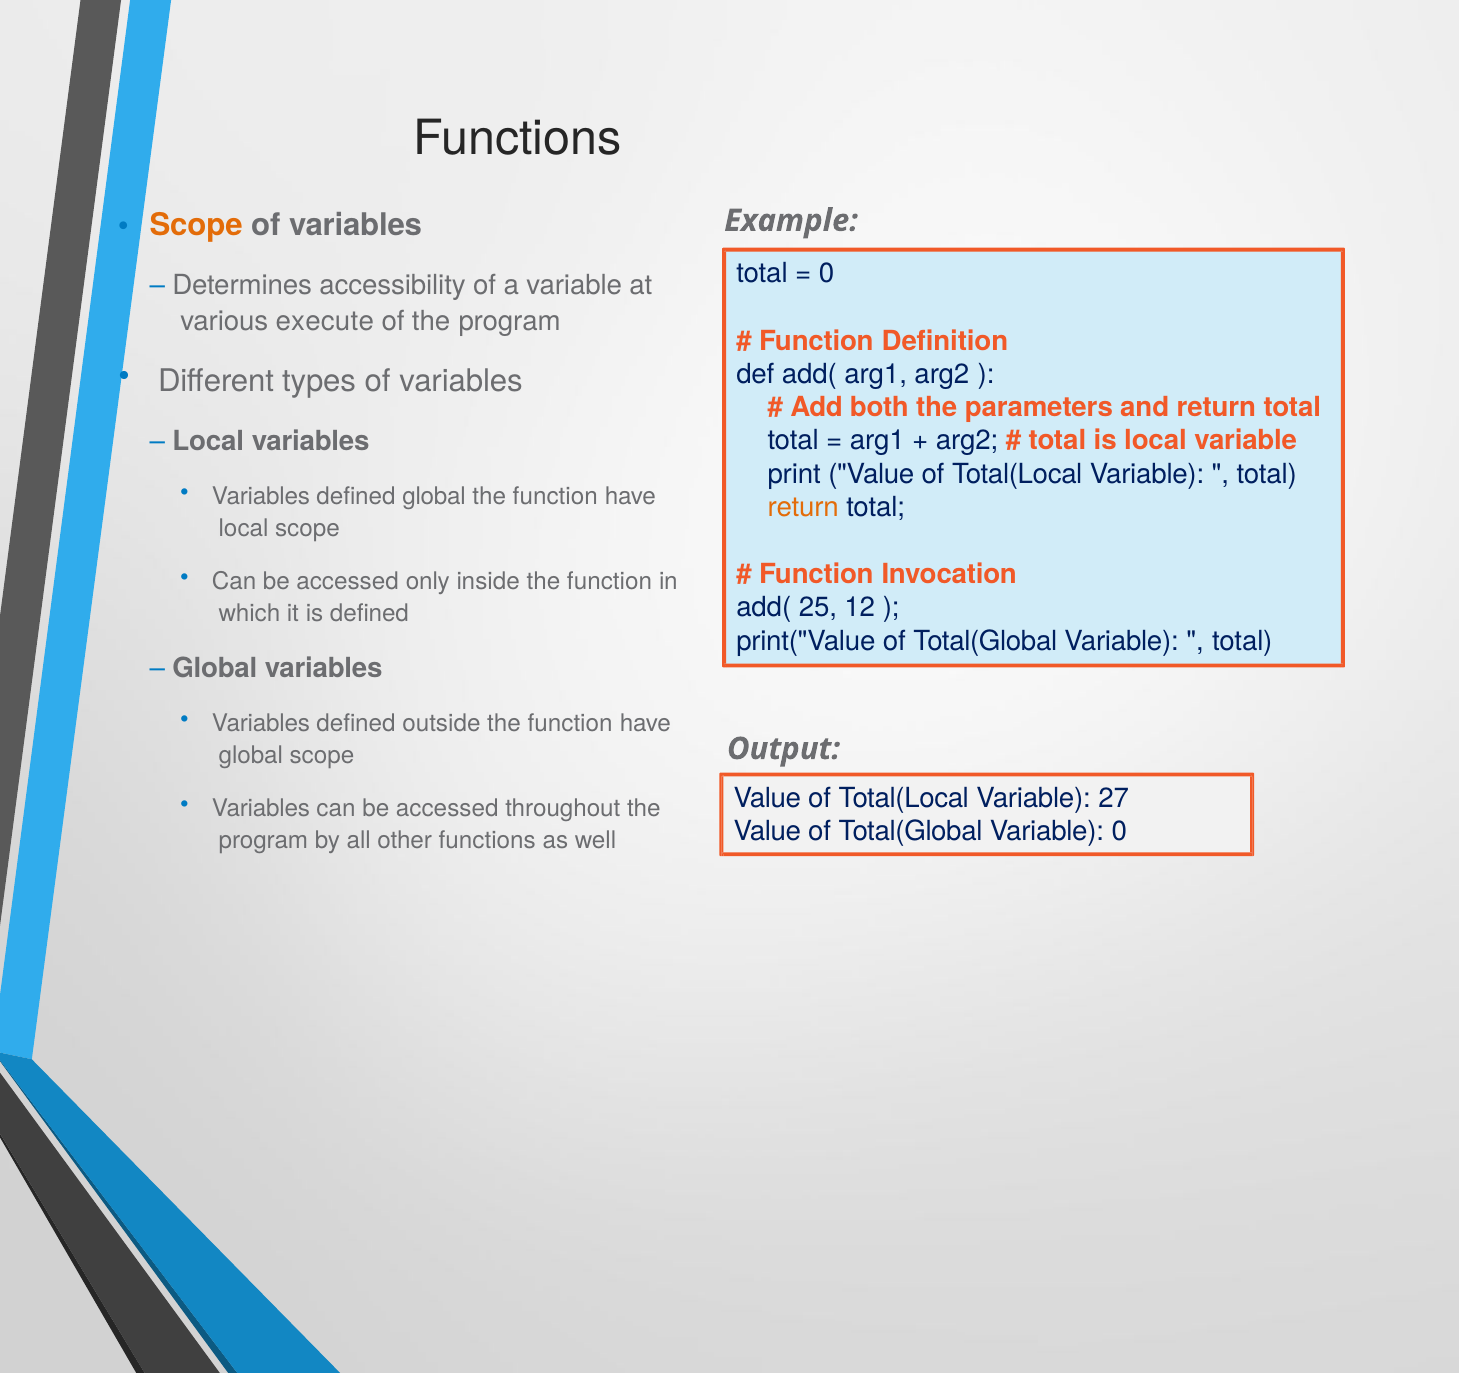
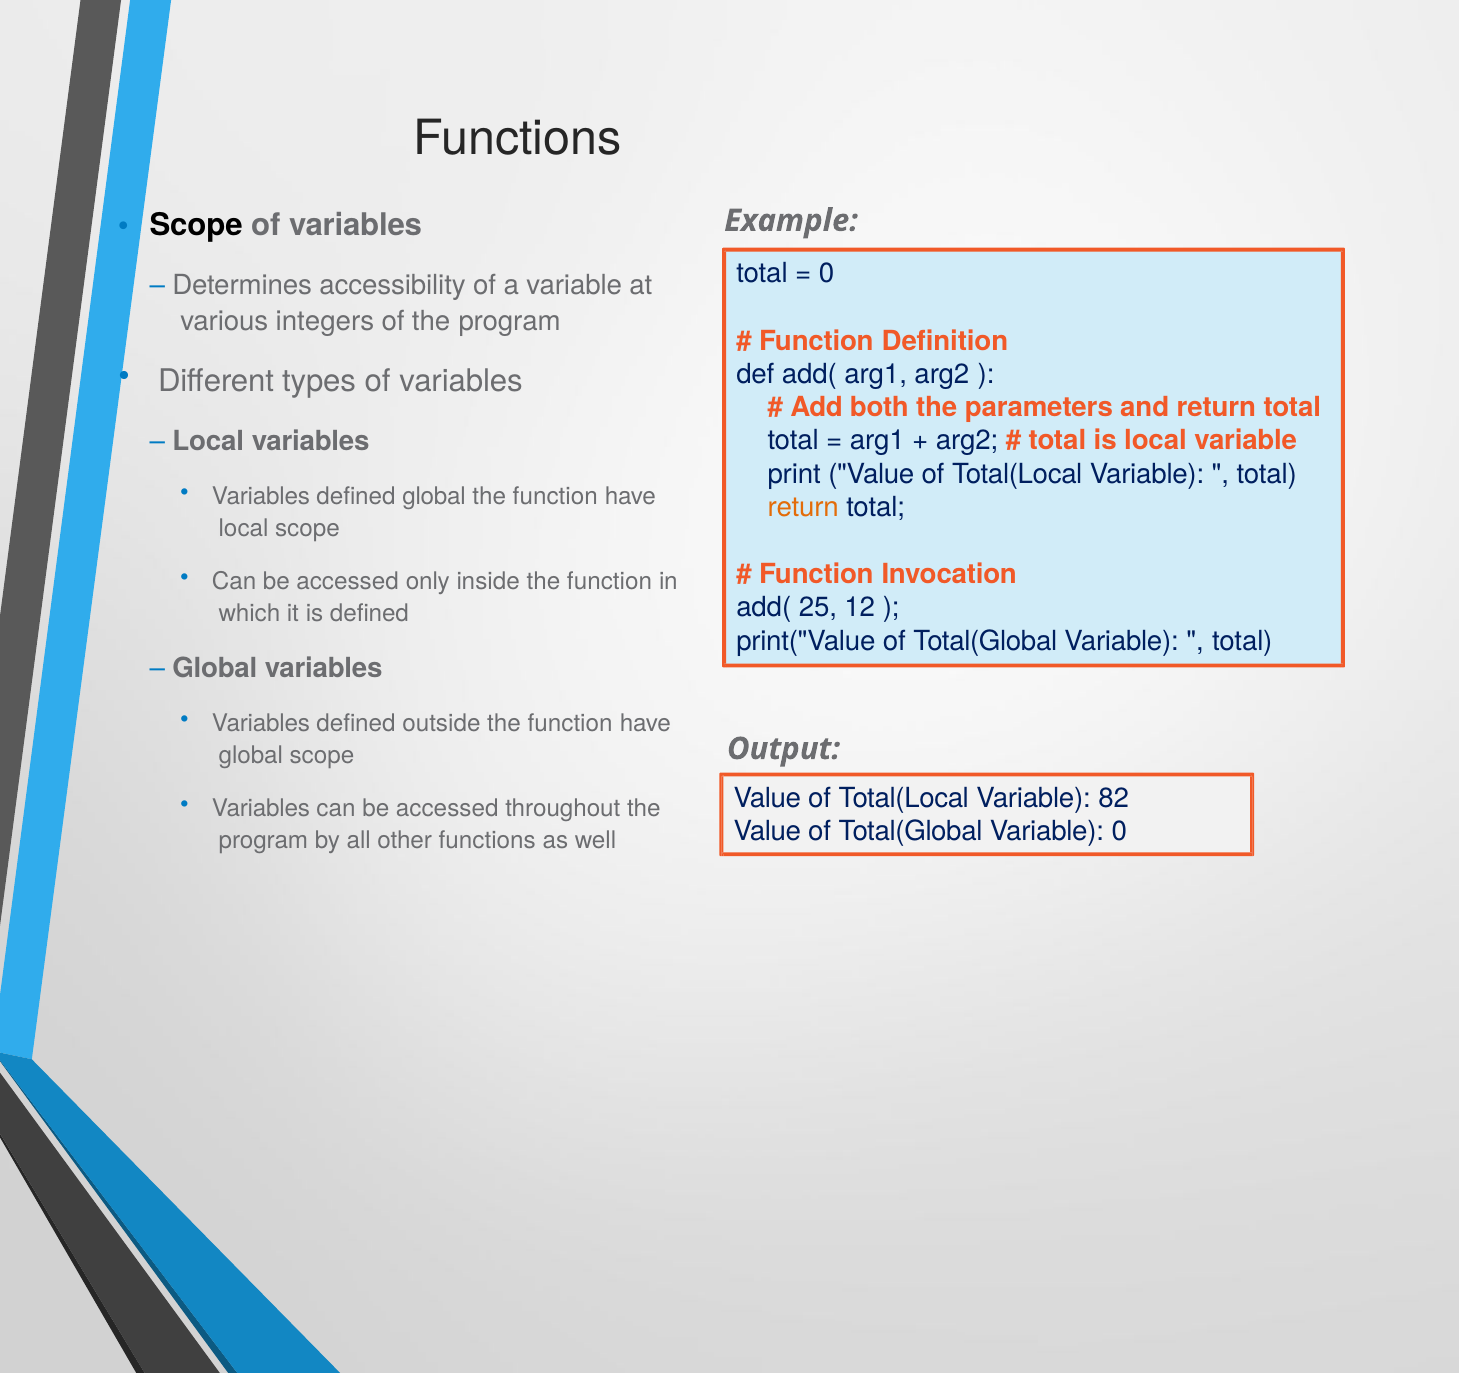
Scope colour: orange -> black (196, 225)
execute: execute -> integers (325, 322)
27: 27 -> 82 (1114, 798)
